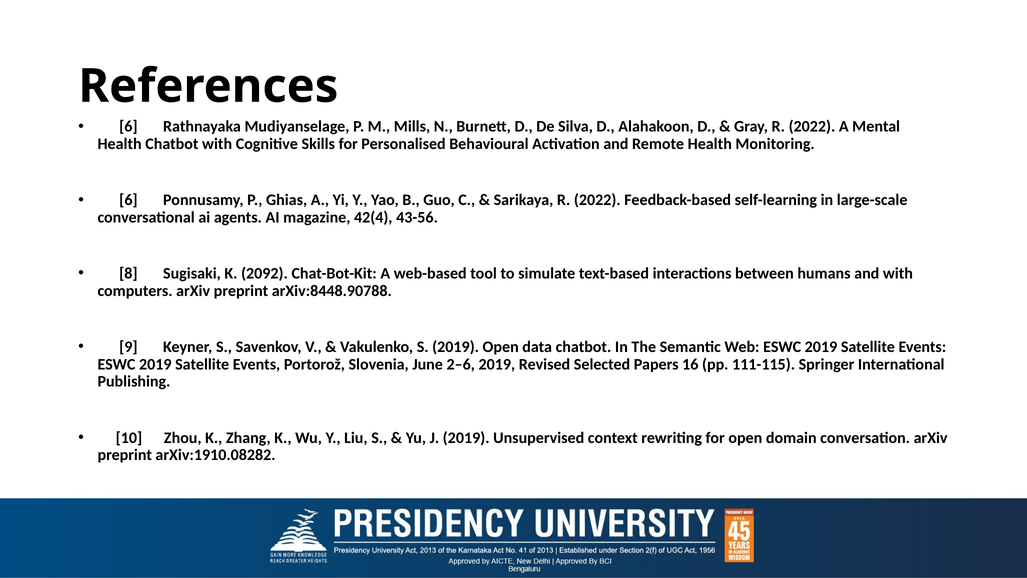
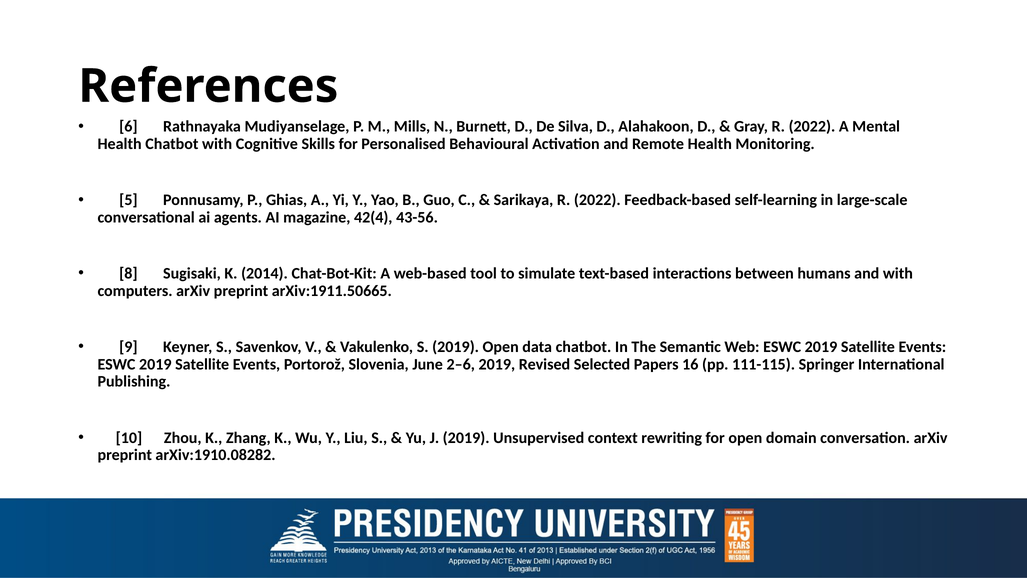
6: 6 -> 5 (128, 200)
2092: 2092 -> 2014 (264, 273)
arXiv:8448.90788: arXiv:8448.90788 -> arXiv:1911.50665 (332, 291)
